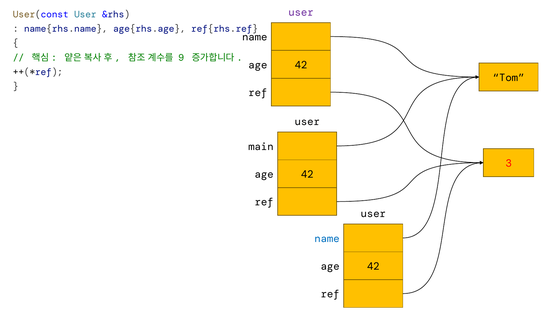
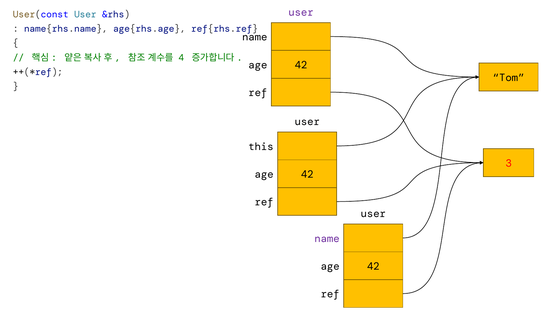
9: 9 -> 4 (181, 58)
main: main -> this (261, 147)
name colour: blue -> purple (327, 239)
